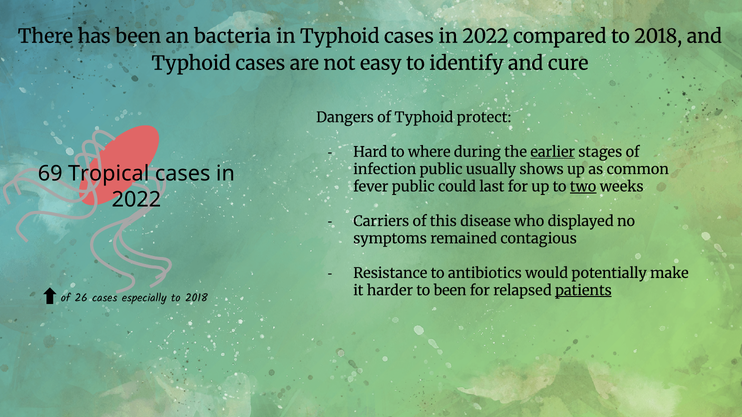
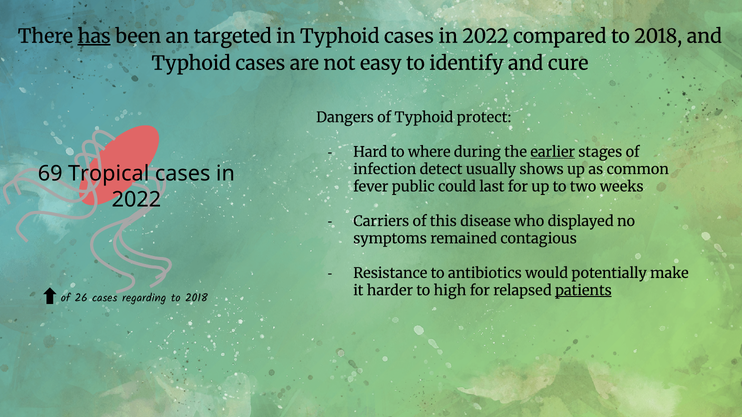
has underline: none -> present (94, 36)
bacteria: bacteria -> targeted (233, 36)
infection public: public -> detect (441, 169)
two underline: present -> none (583, 187)
to been: been -> high (450, 291)
especially: especially -> regarding (144, 298)
